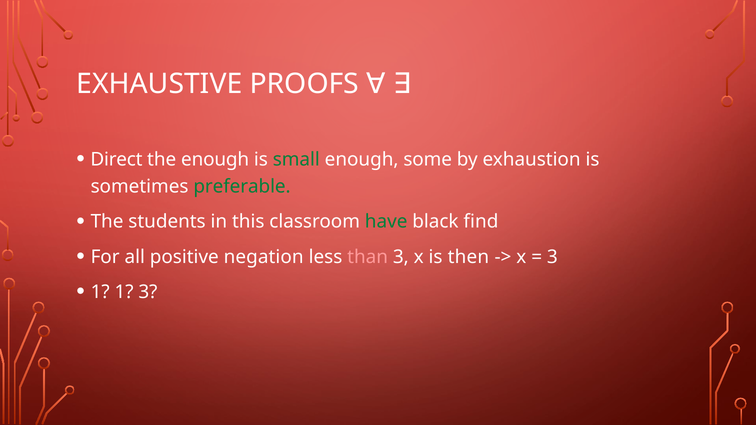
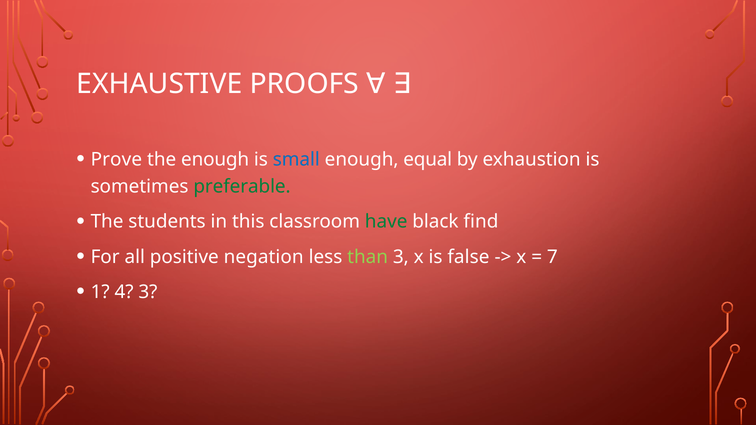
Direct: Direct -> Prove (116, 160)
small colour: green -> blue (296, 160)
some: some -> equal (428, 160)
than colour: pink -> light green (368, 257)
then: then -> false (468, 257)
3: 3 -> 7 (552, 257)
1 1: 1 -> 4 (124, 292)
